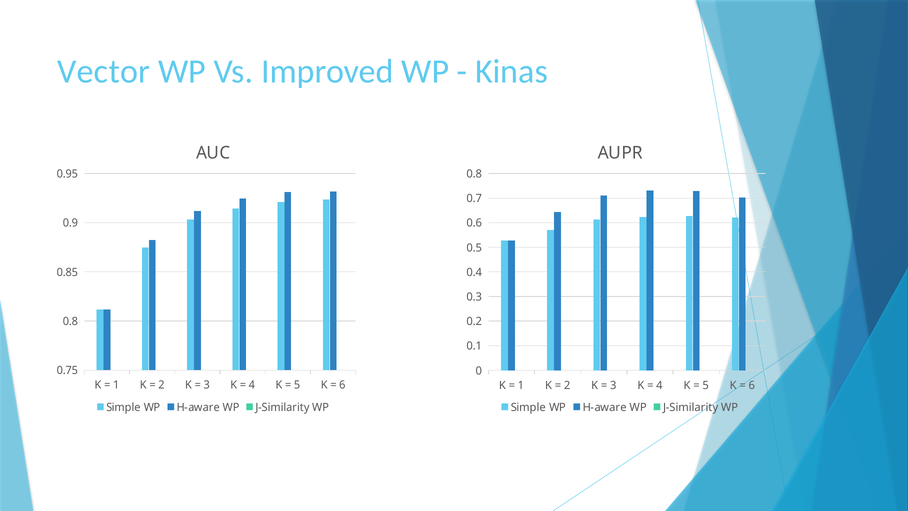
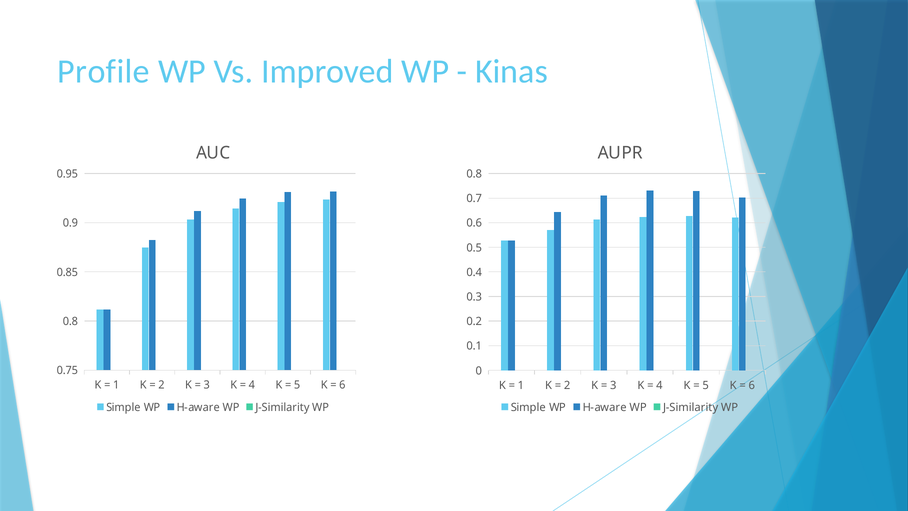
Vector: Vector -> Profile (104, 72)
